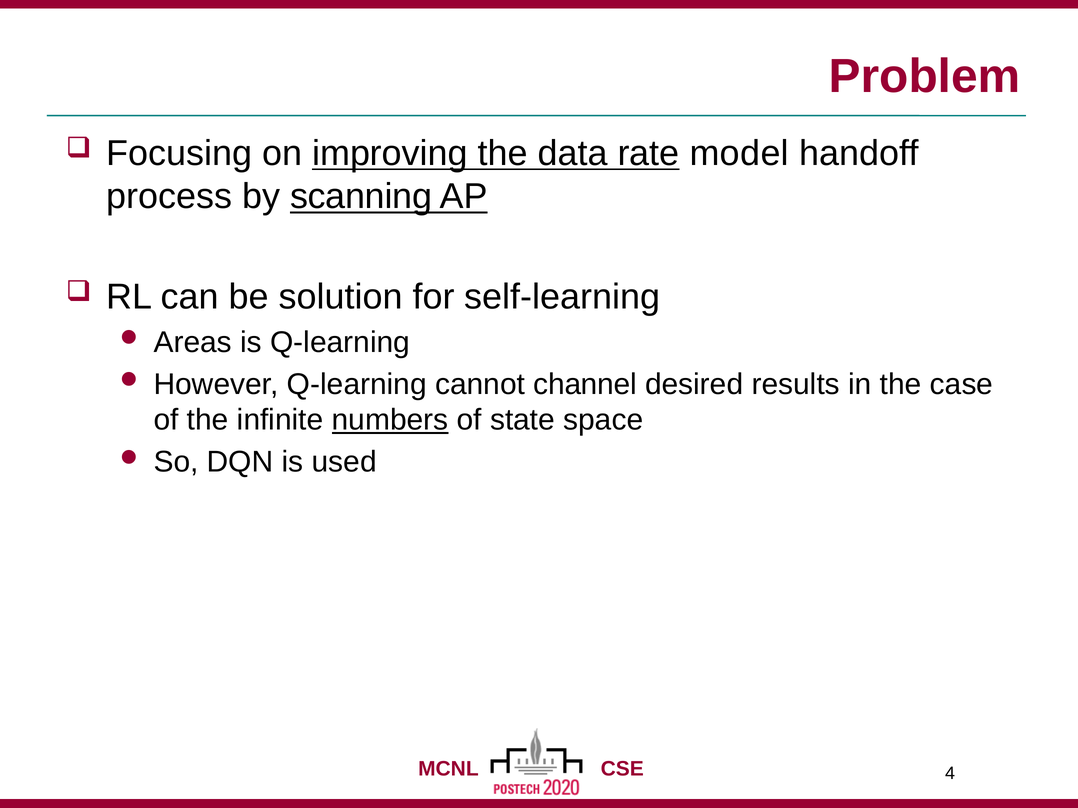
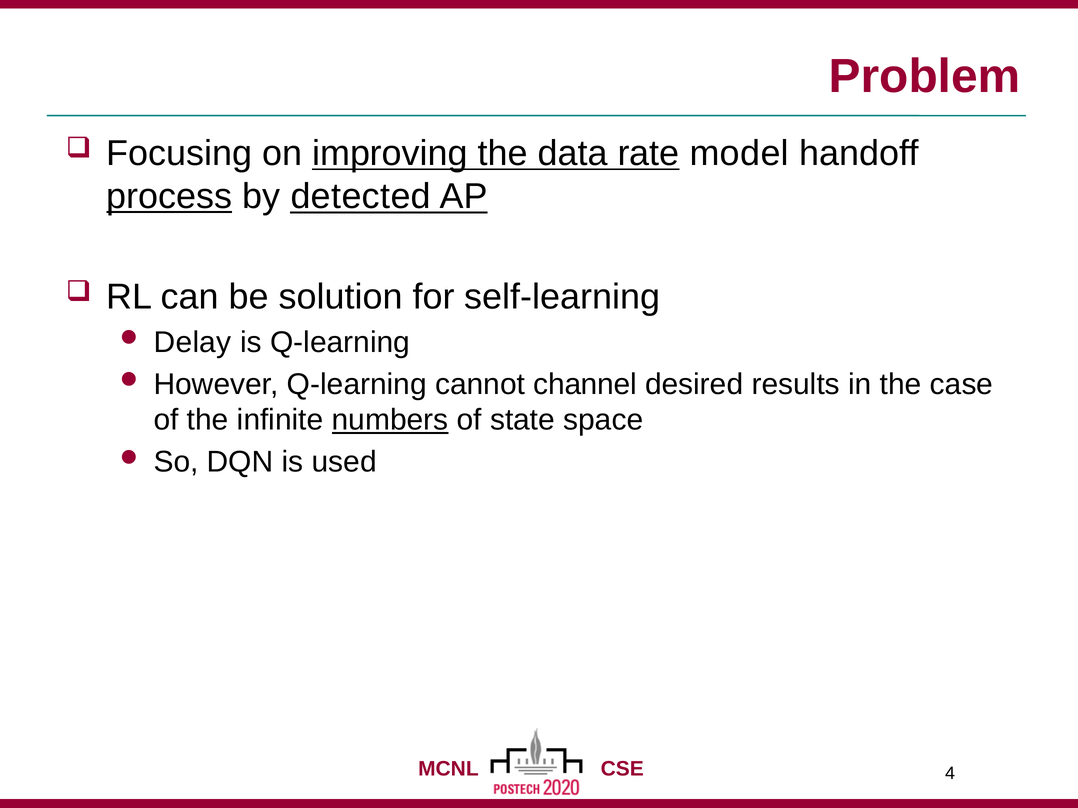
process underline: none -> present (169, 197)
scanning: scanning -> detected (361, 197)
Areas: Areas -> Delay (193, 342)
